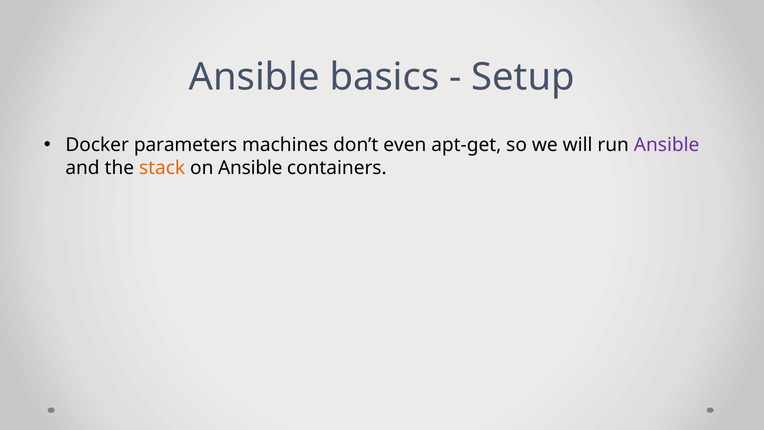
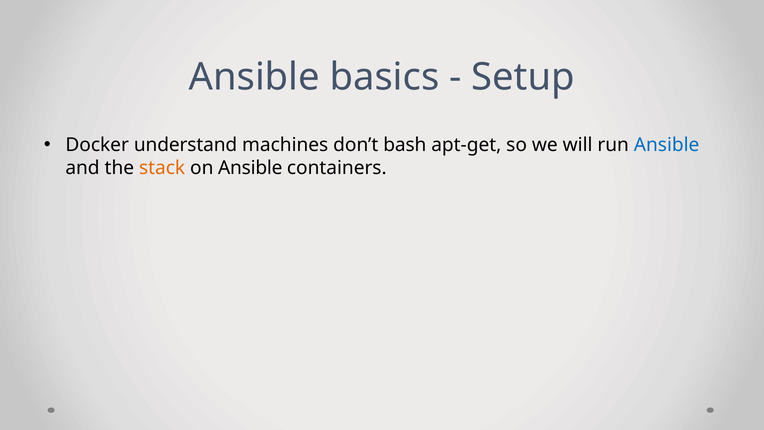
parameters: parameters -> understand (186, 145)
even: even -> bash (405, 145)
Ansible colour: purple -> blue (667, 145)
